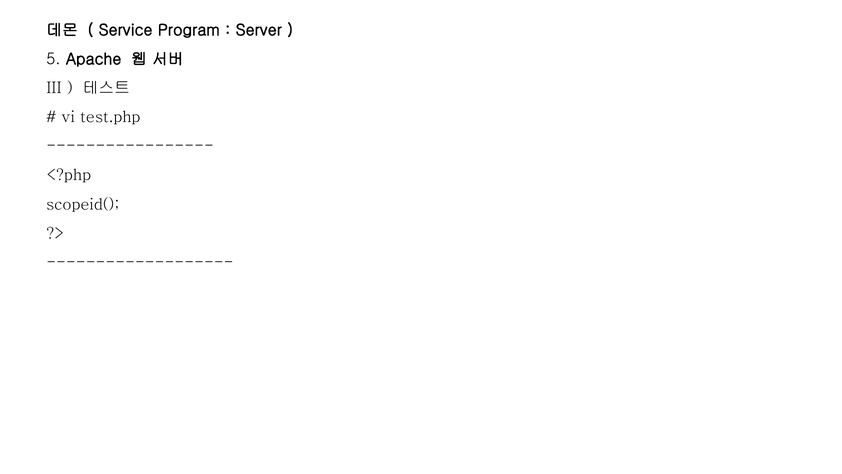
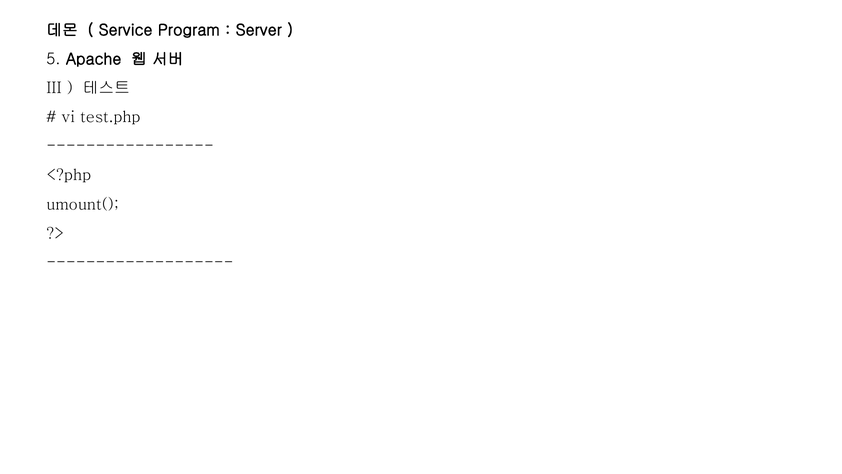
scopeid(: scopeid( -> umount( (83, 204)
